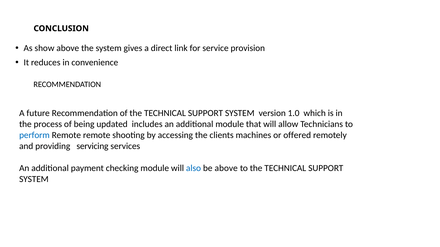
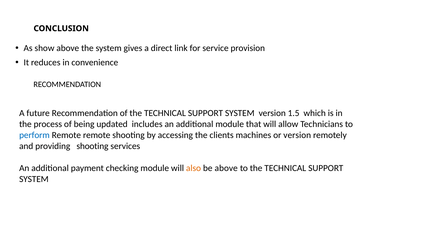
1.0: 1.0 -> 1.5 (294, 113)
or offered: offered -> version (297, 135)
providing servicing: servicing -> shooting (92, 146)
also colour: blue -> orange (194, 168)
